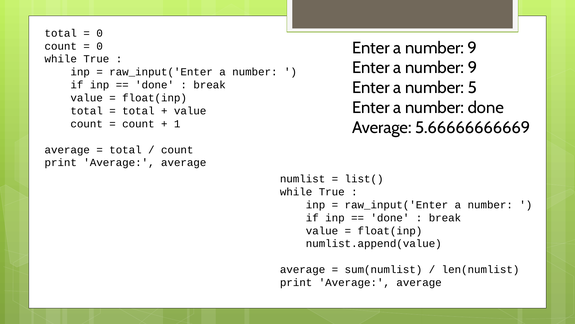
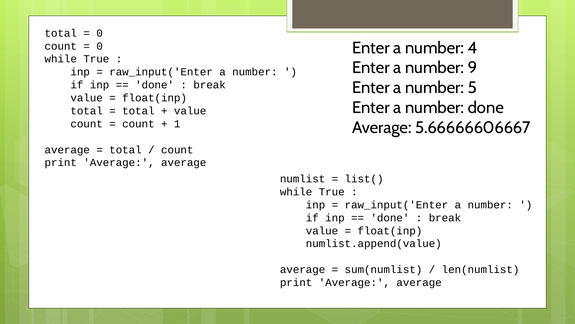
9: 9 -> 4 (472, 48)
5.66666666669: 5.66666666669 -> 5.66666606667 (473, 128)
